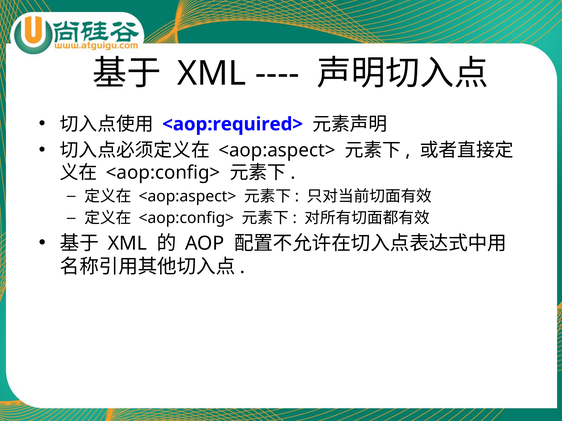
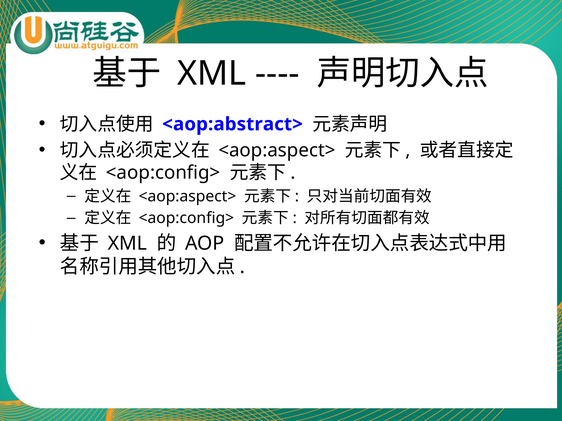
<aop:required>: <aop:required> -> <aop:abstract> (233, 124)
